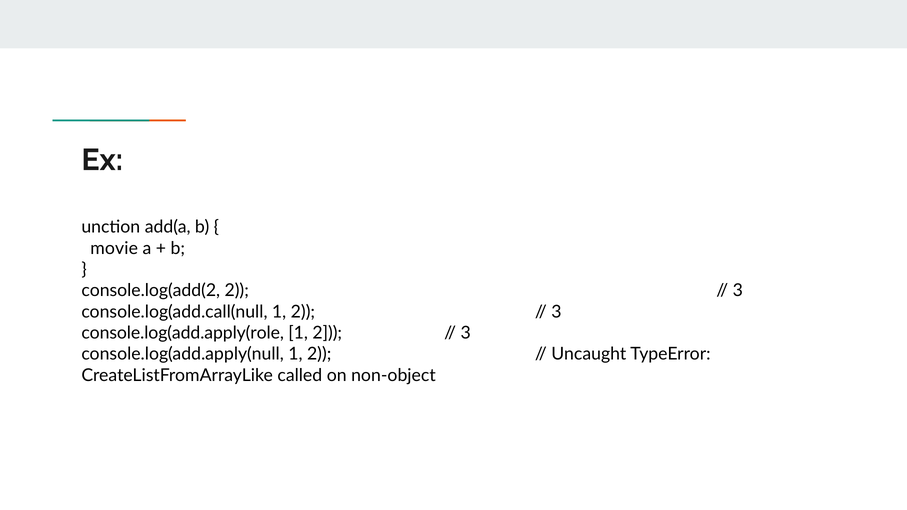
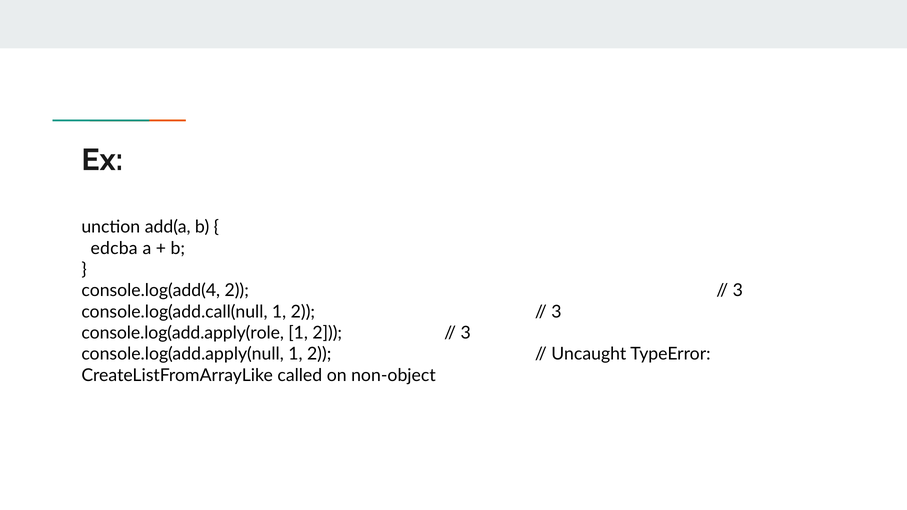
movie: movie -> edcba (114, 248)
console.log(add(2: console.log(add(2 -> console.log(add(4 (151, 291)
